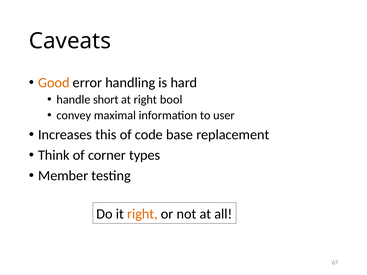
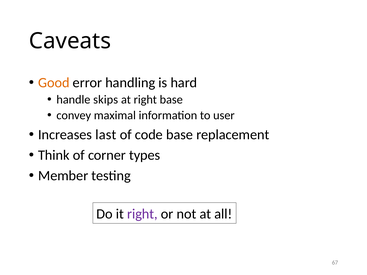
short: short -> skips (106, 100)
right bool: bool -> base (171, 100)
this: this -> last (106, 135)
right colour: orange -> purple (142, 214)
